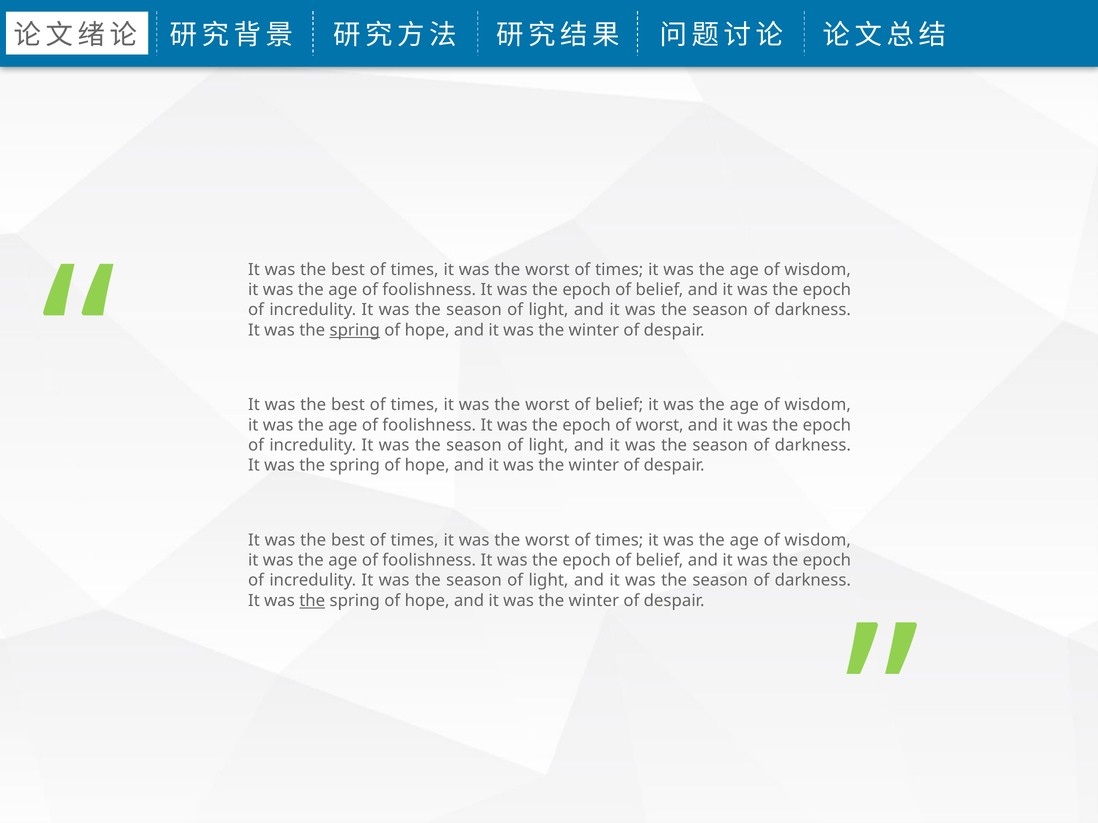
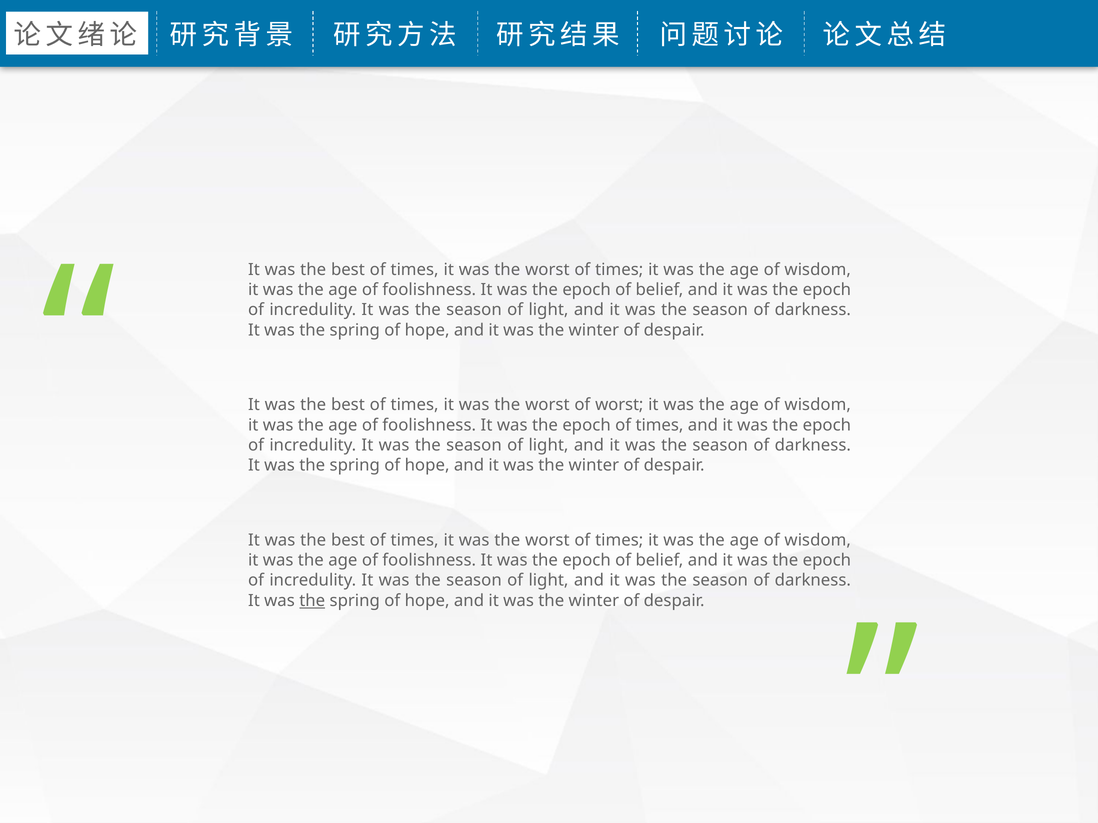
spring underline: present -> none (355, 330)
worst of belief: belief -> worst (619, 405)
epoch of worst: worst -> times (659, 425)
